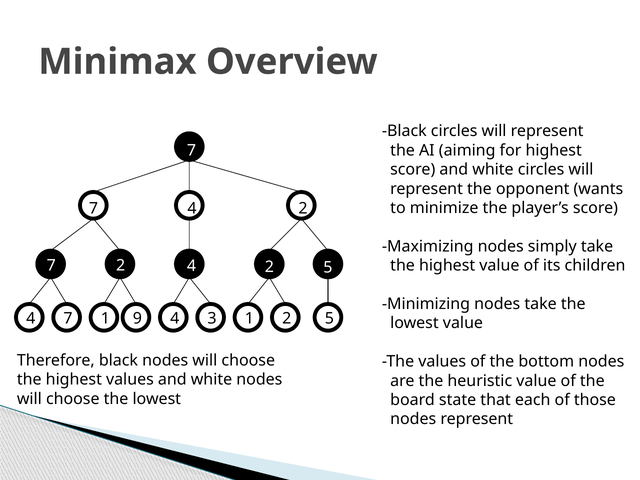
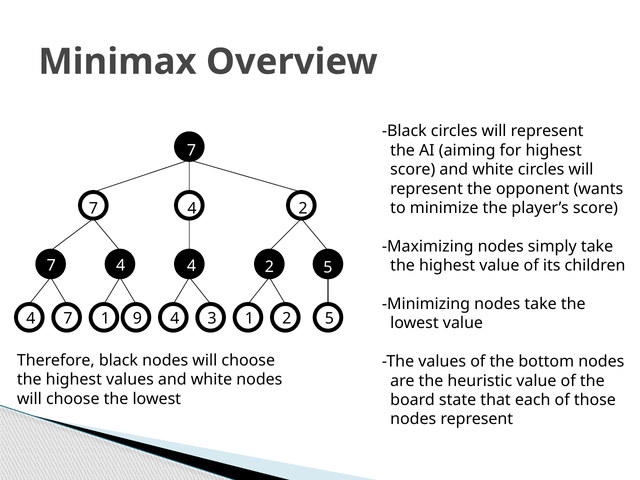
2: 2 -> 4 (121, 266)
